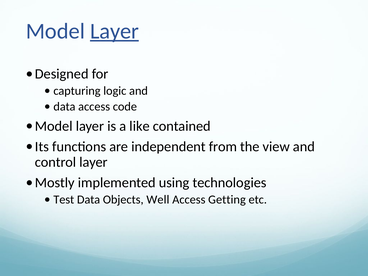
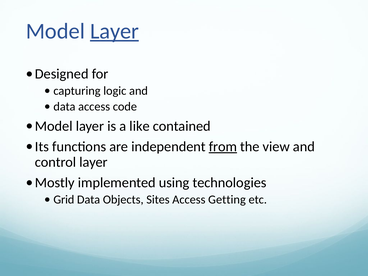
from underline: none -> present (223, 147)
Test: Test -> Grid (64, 200)
Well: Well -> Sites (158, 200)
